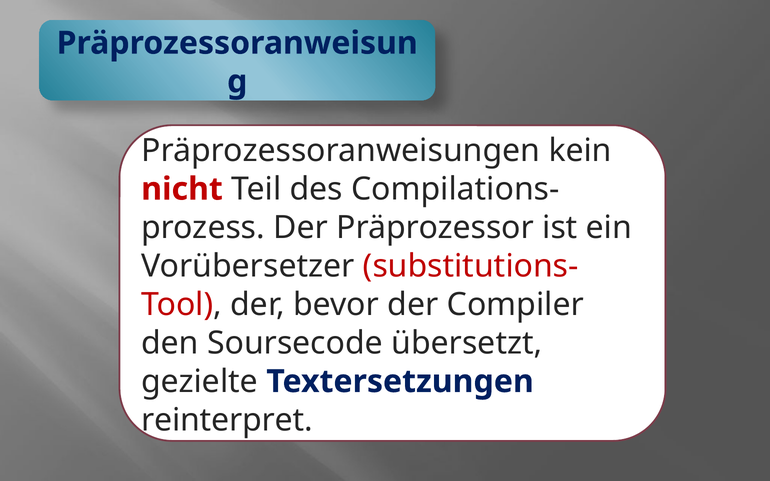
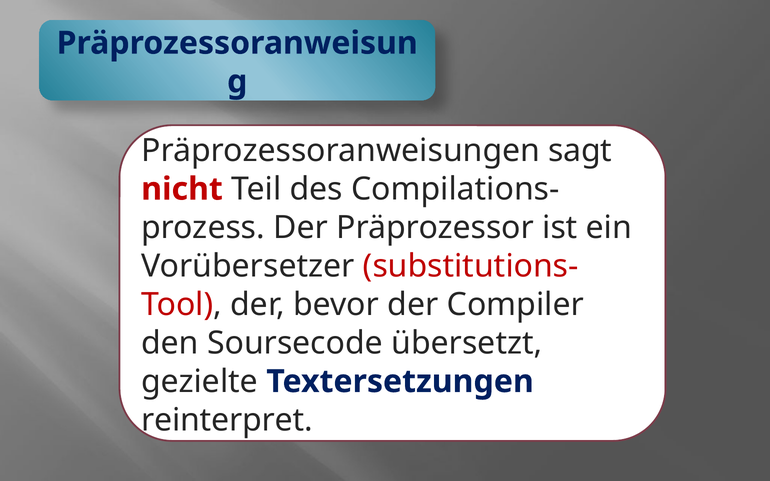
kein: kein -> sagt (580, 151)
